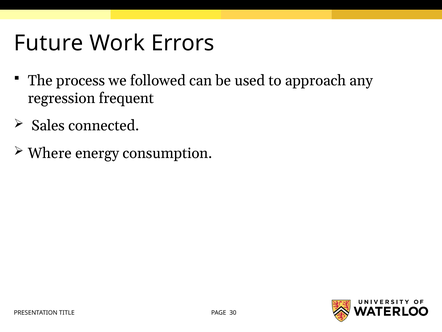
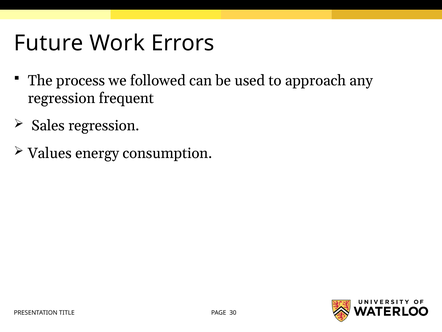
Sales connected: connected -> regression (104, 126)
Where: Where -> Values (50, 153)
